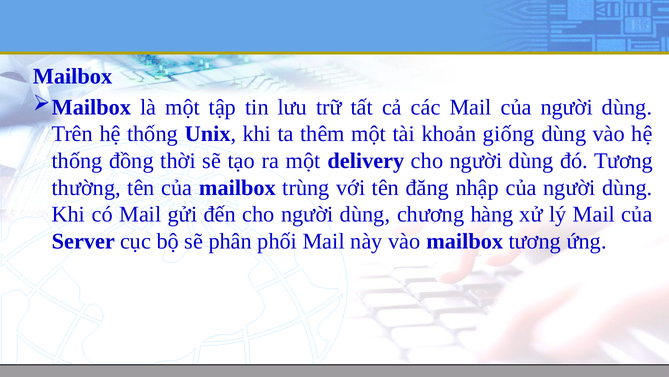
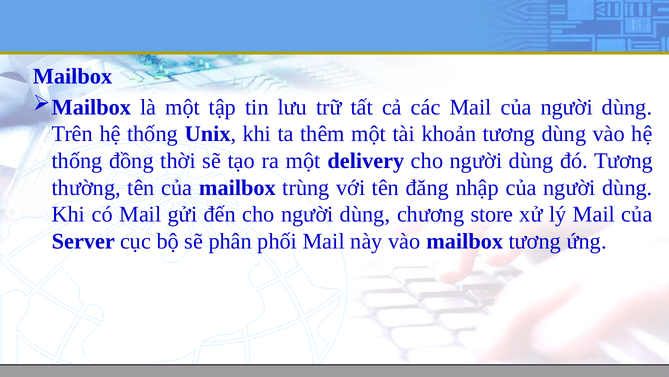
khoản giống: giống -> tương (509, 134)
hàng: hàng -> store (492, 214)
